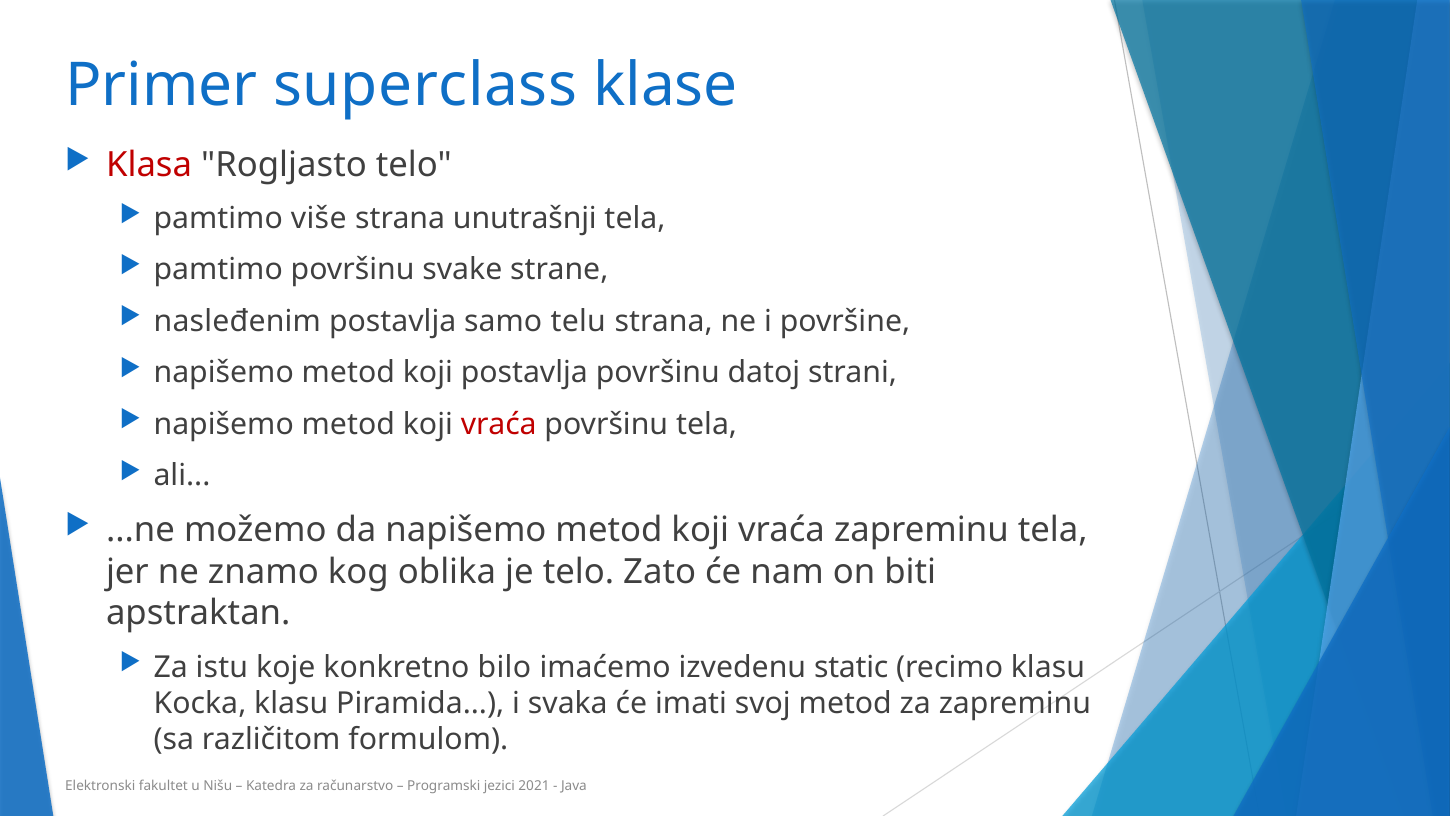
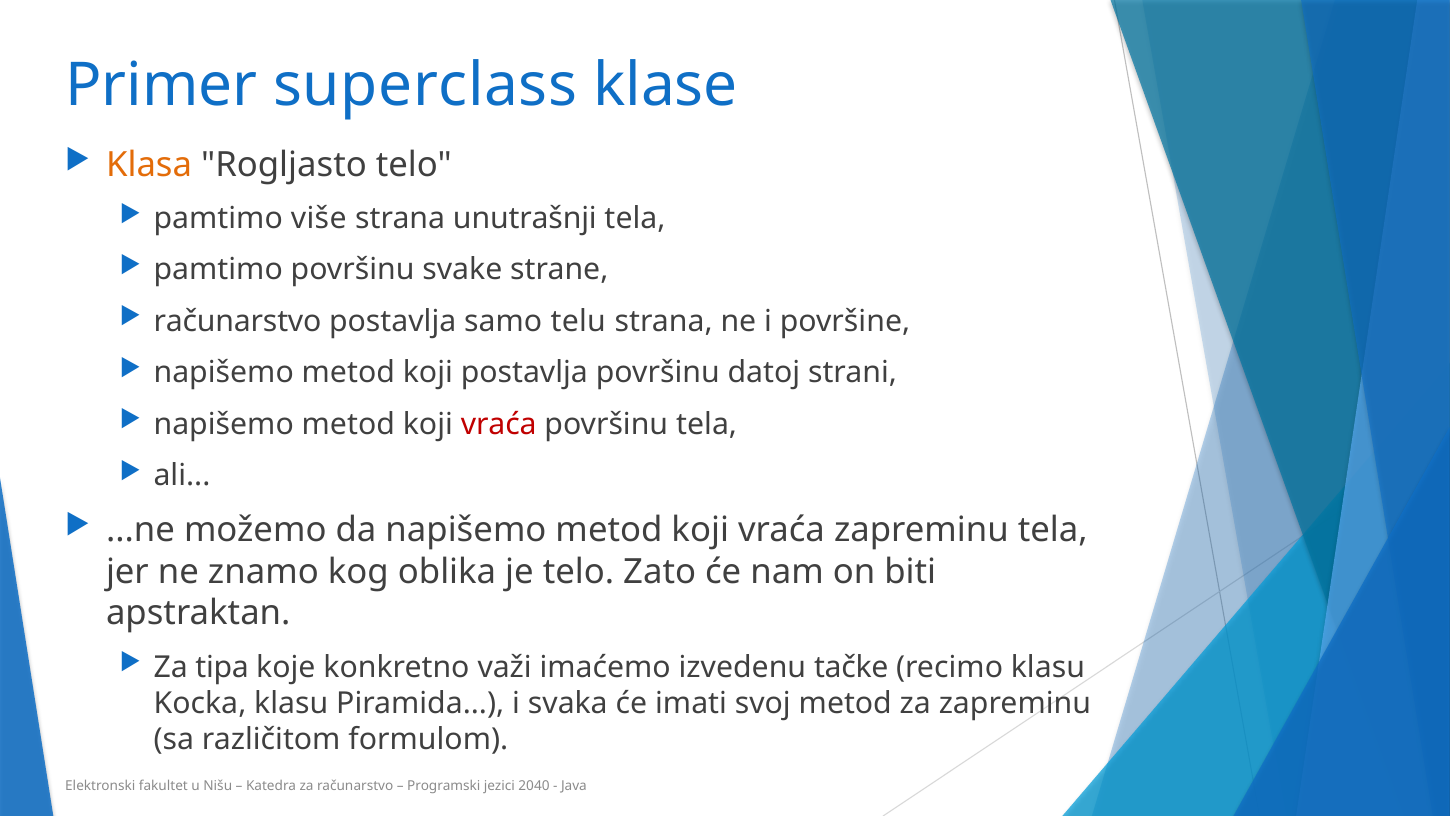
Klasa colour: red -> orange (149, 165)
nasleđenim: nasleđenim -> računarstvo (238, 321)
istu: istu -> tipa (222, 667)
bilo: bilo -> važi (505, 667)
static: static -> tačke (851, 667)
2021: 2021 -> 2040 (534, 785)
